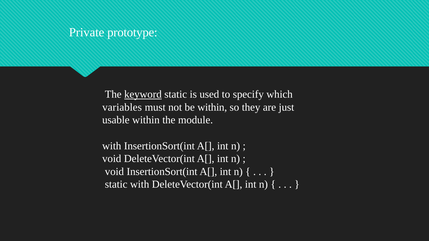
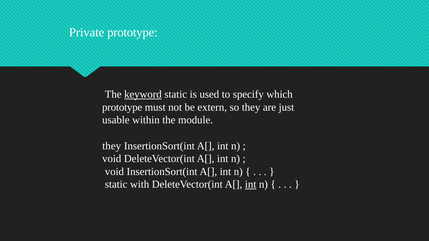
variables: variables -> prototype (122, 107)
be within: within -> extern (212, 107)
with: with -> they (112, 146)
int underline: none -> present (251, 185)
